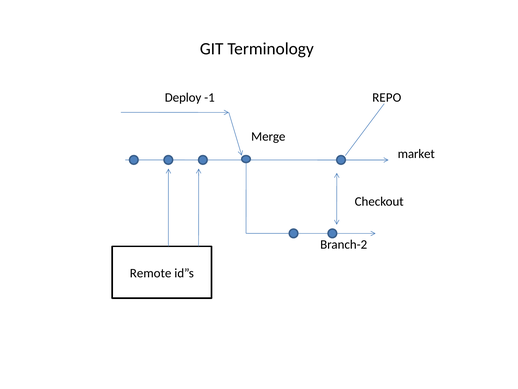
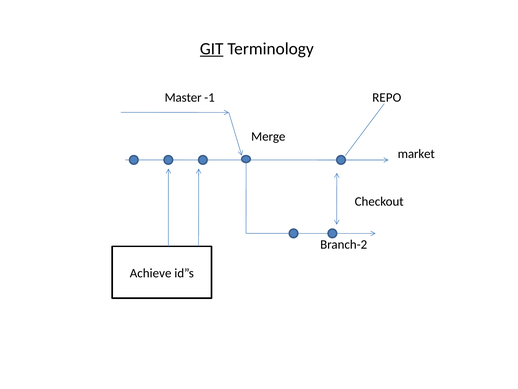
GIT underline: none -> present (212, 49)
Deploy: Deploy -> Master (183, 98)
Remote: Remote -> Achieve (151, 273)
